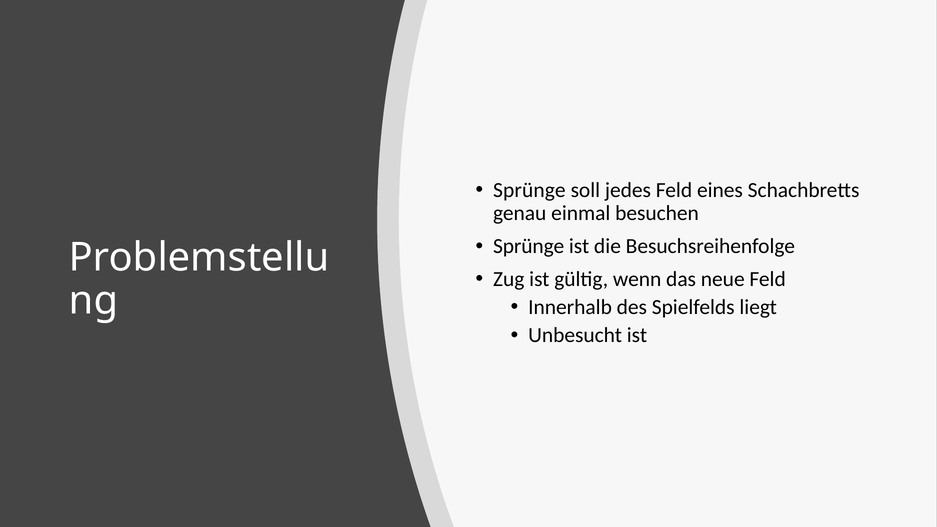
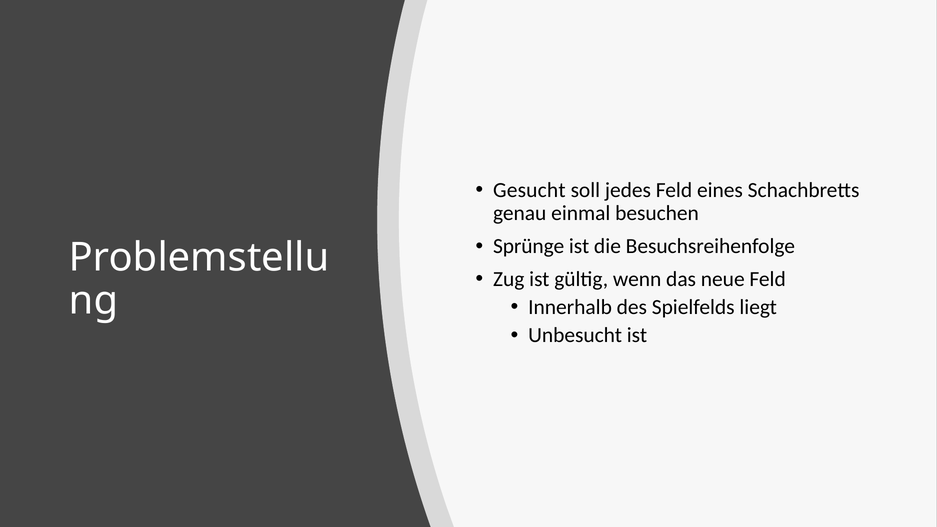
Sprünge: Sprünge -> Gesucht (529, 190)
